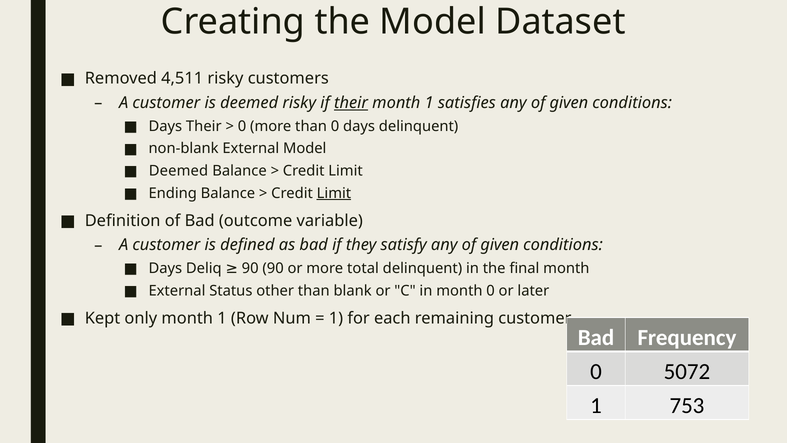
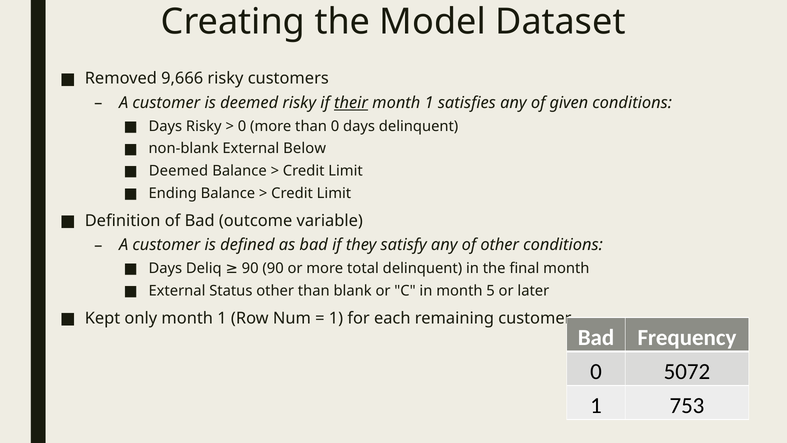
4,511: 4,511 -> 9,666 (182, 78)
Days Their: Their -> Risky (204, 126)
External Model: Model -> Below (305, 148)
Limit underline: present -> none (334, 193)
satisfy any of given: given -> other (500, 245)
month 0: 0 -> 5 (491, 291)
